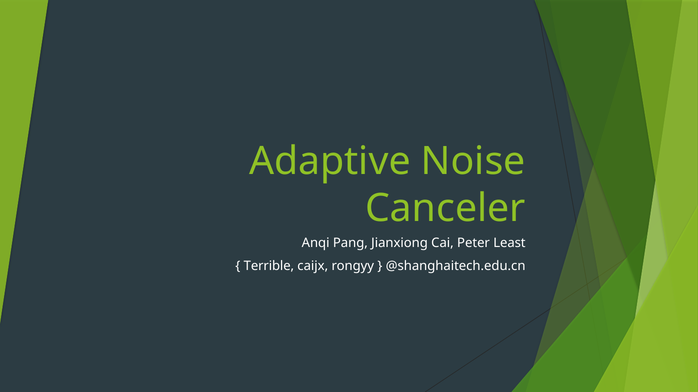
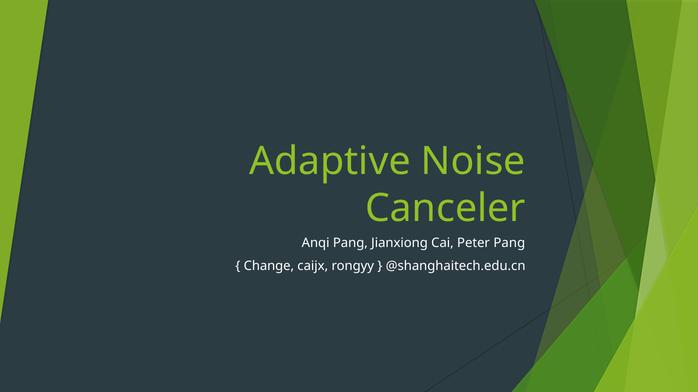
Peter Least: Least -> Pang (509, 243)
Terrible: Terrible -> Change (269, 266)
